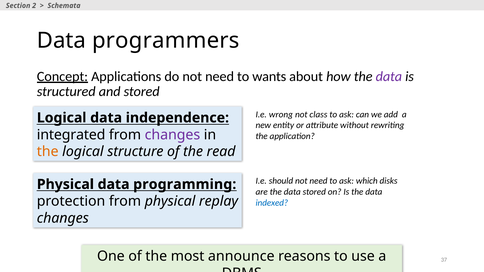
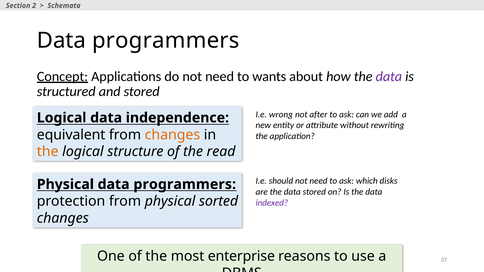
class: class -> after (318, 114)
integrated: integrated -> equivalent (71, 135)
changes colour: purple -> orange (172, 135)
Physical data programming: programming -> programmers (185, 184)
replay: replay -> sorted (219, 201)
indexed colour: blue -> purple (272, 203)
announce: announce -> enterprise (241, 256)
